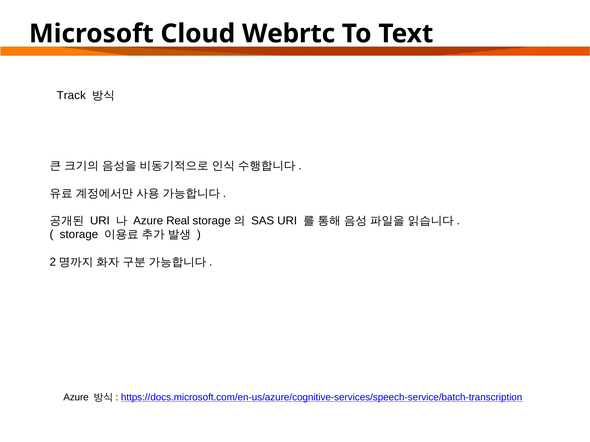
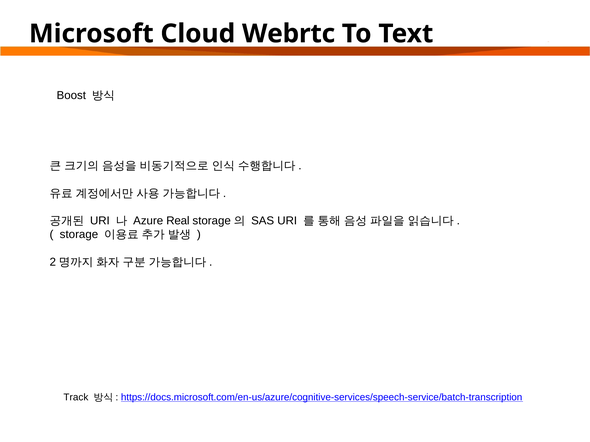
Track: Track -> Boost (71, 96)
Azure: Azure -> Track (76, 398)
